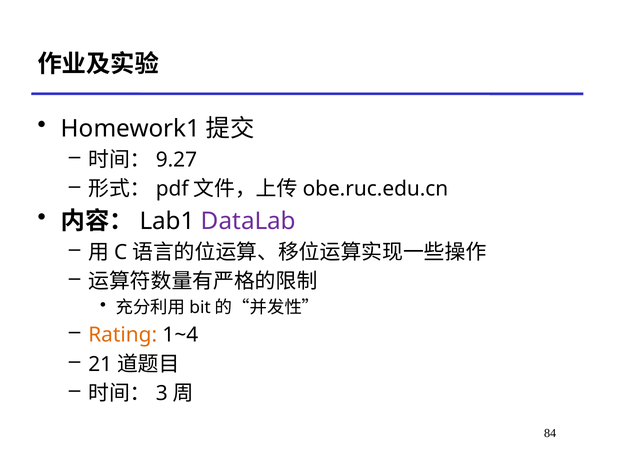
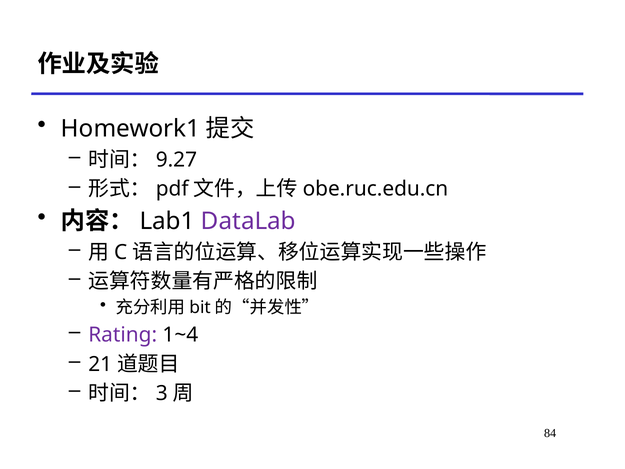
Rating colour: orange -> purple (123, 335)
